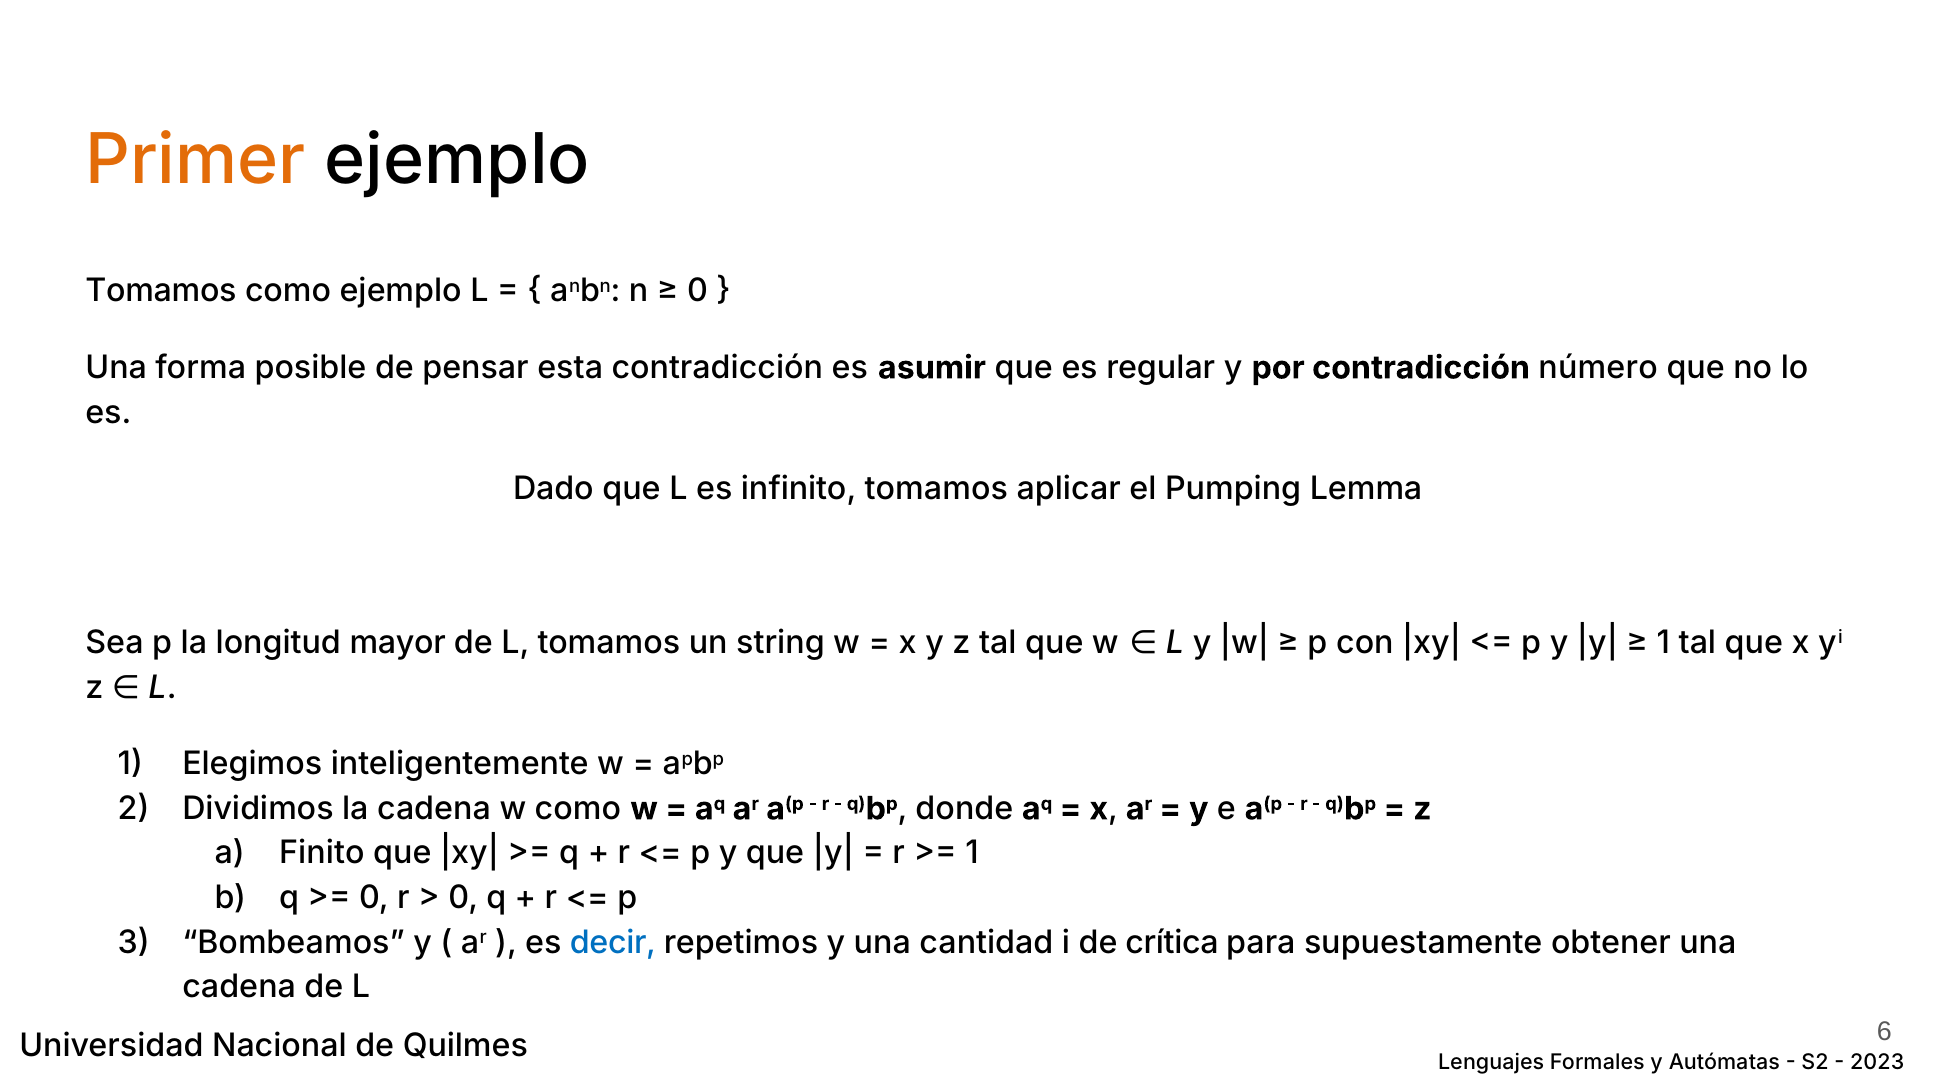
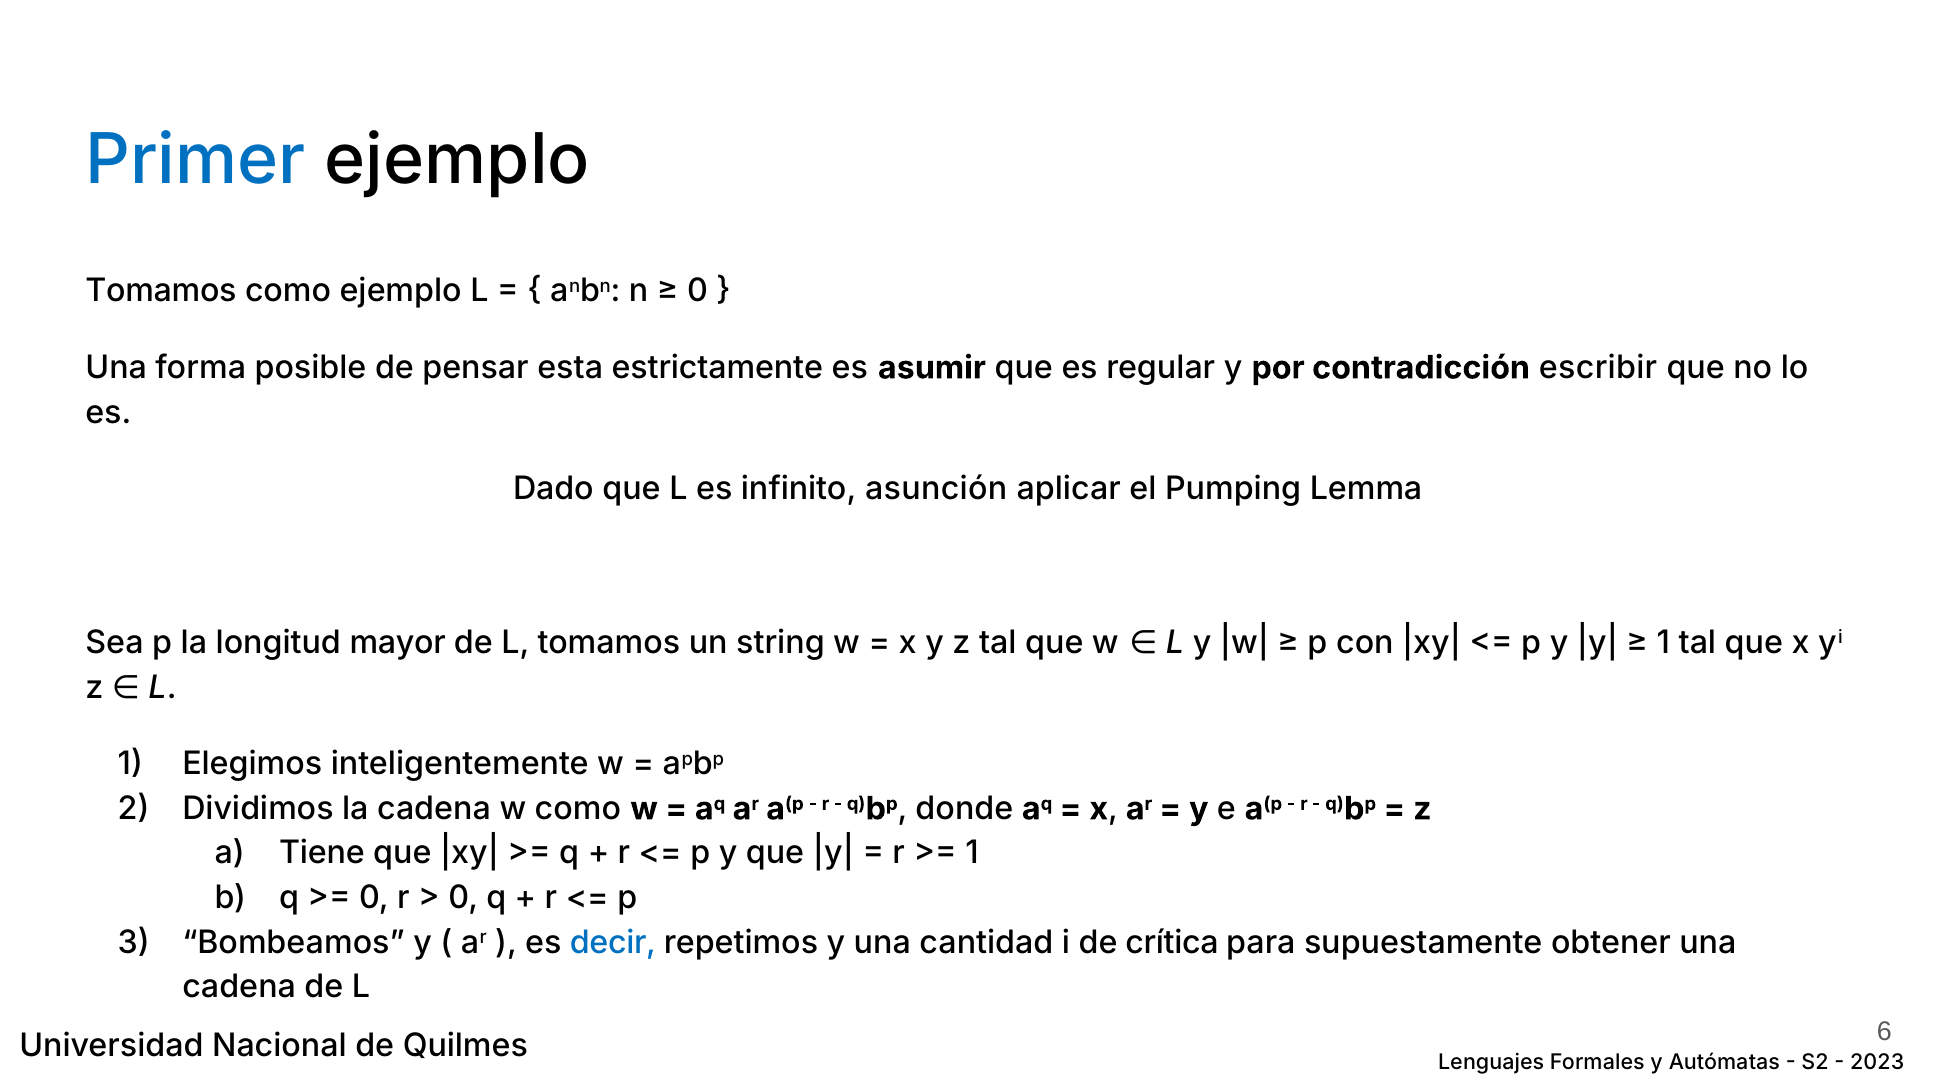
Primer colour: orange -> blue (196, 160)
esta contradicción: contradicción -> estrictamente (717, 368)
número: número -> escribir (1598, 368)
infinito tomamos: tomamos -> asunción (936, 489)
Finito: Finito -> Tiene (322, 853)
